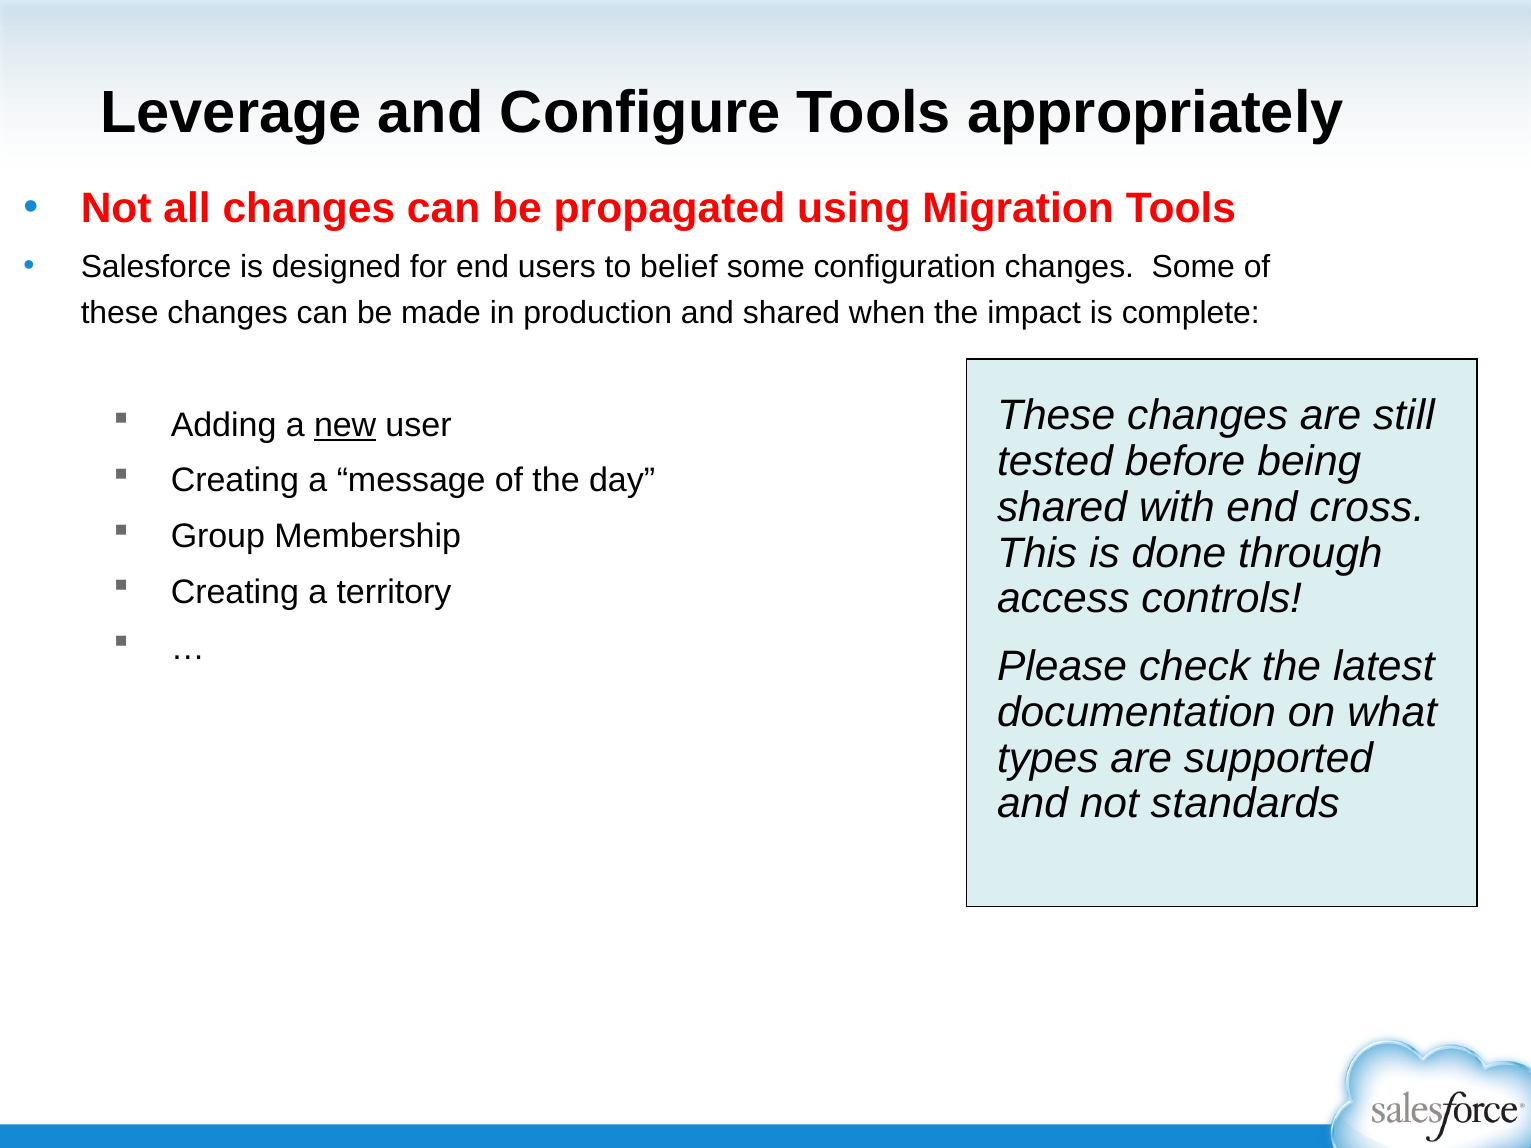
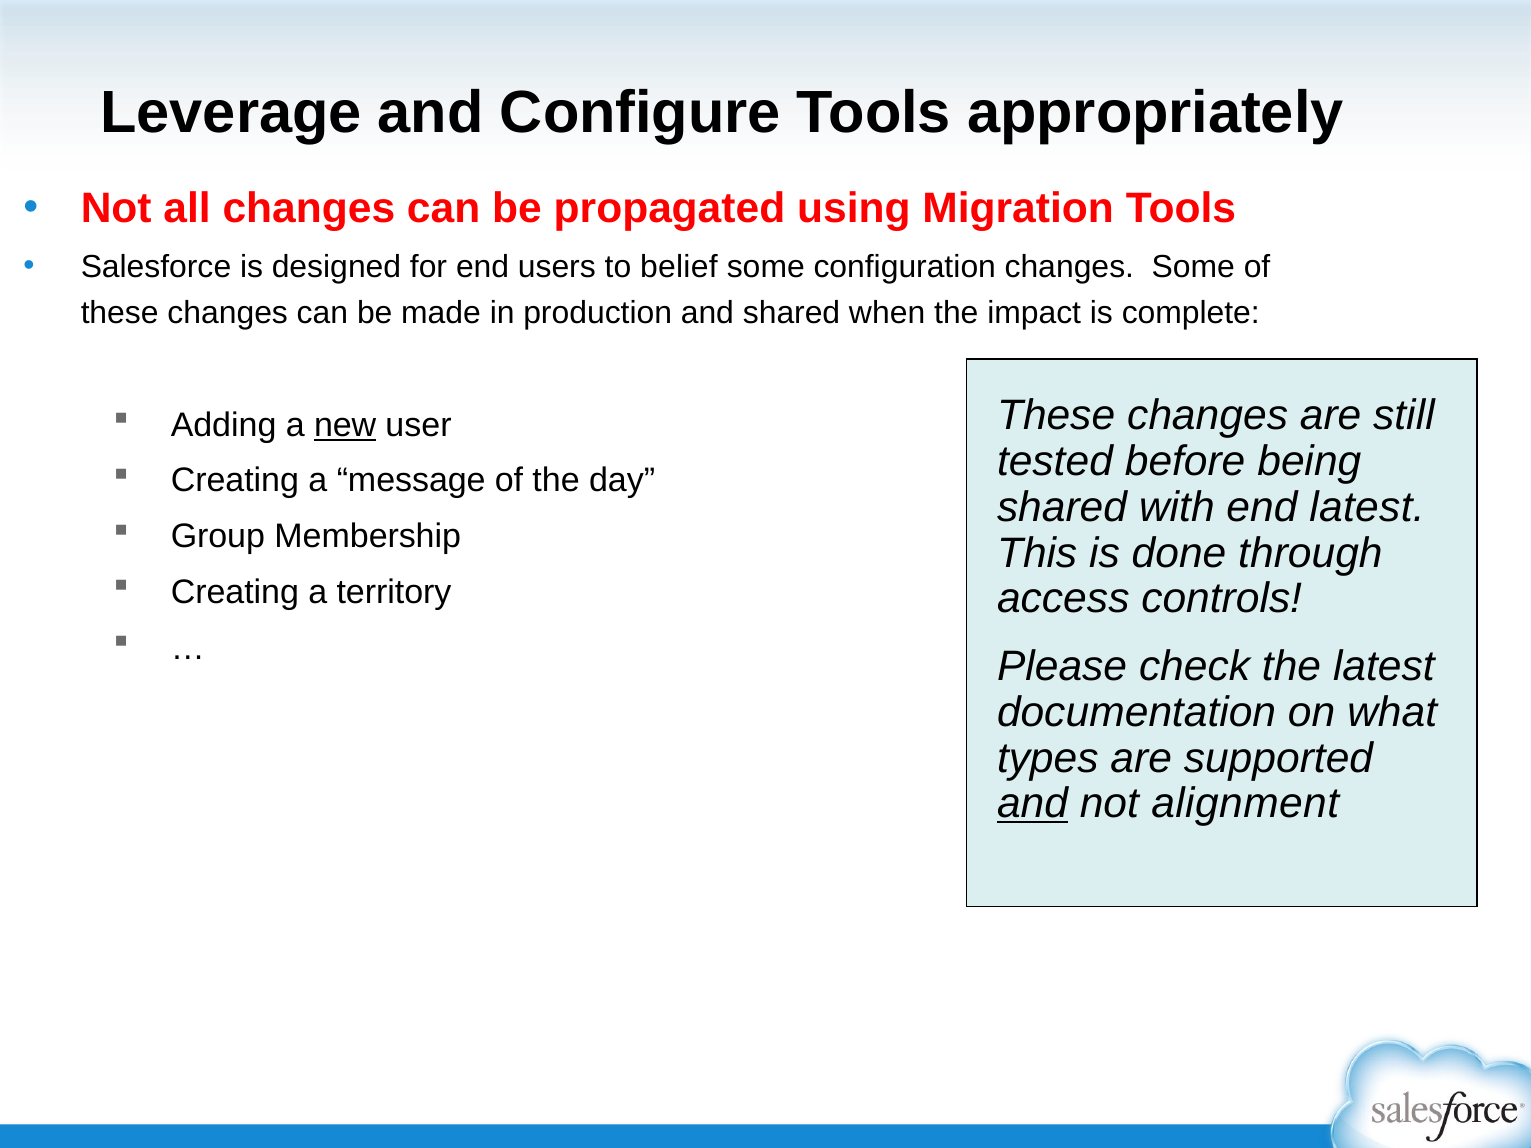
end cross: cross -> latest (1367, 507)
and underline: none -> present (1033, 804)
standards: standards -> alignment (1245, 804)
